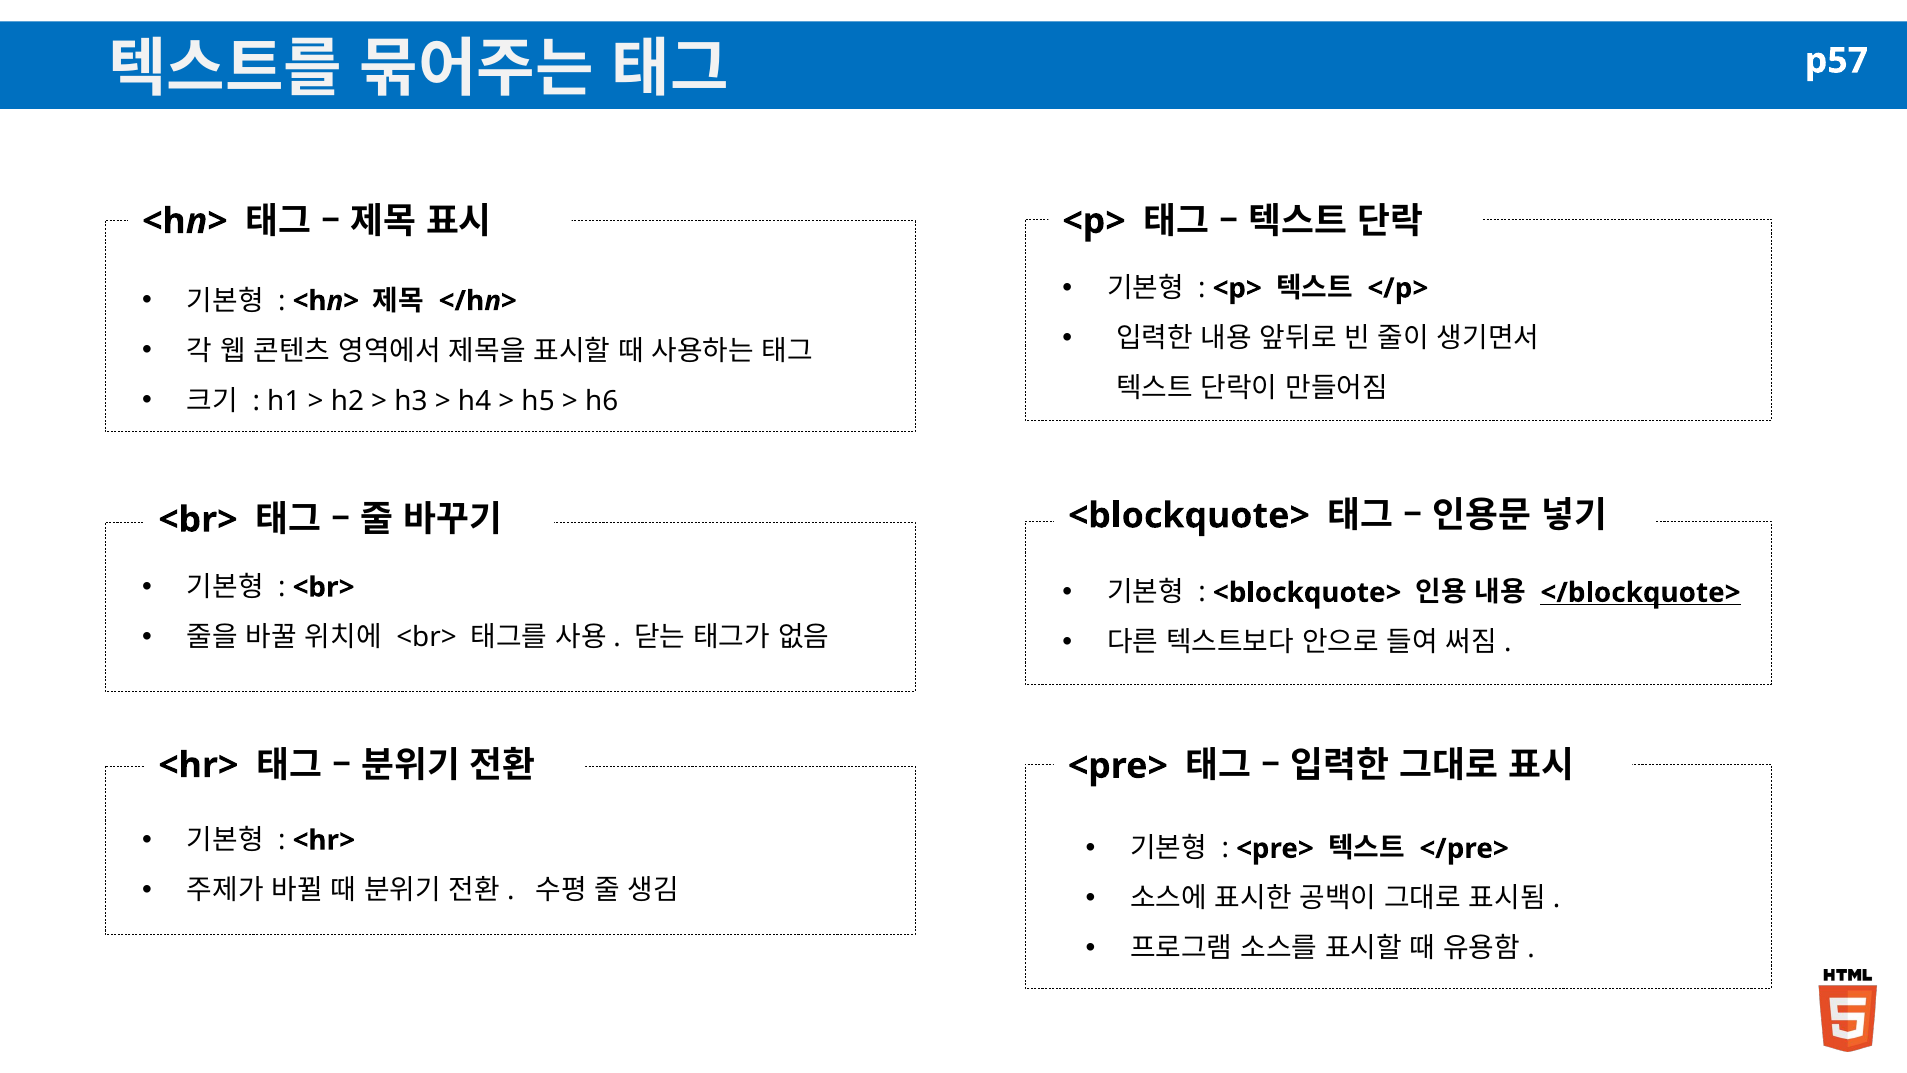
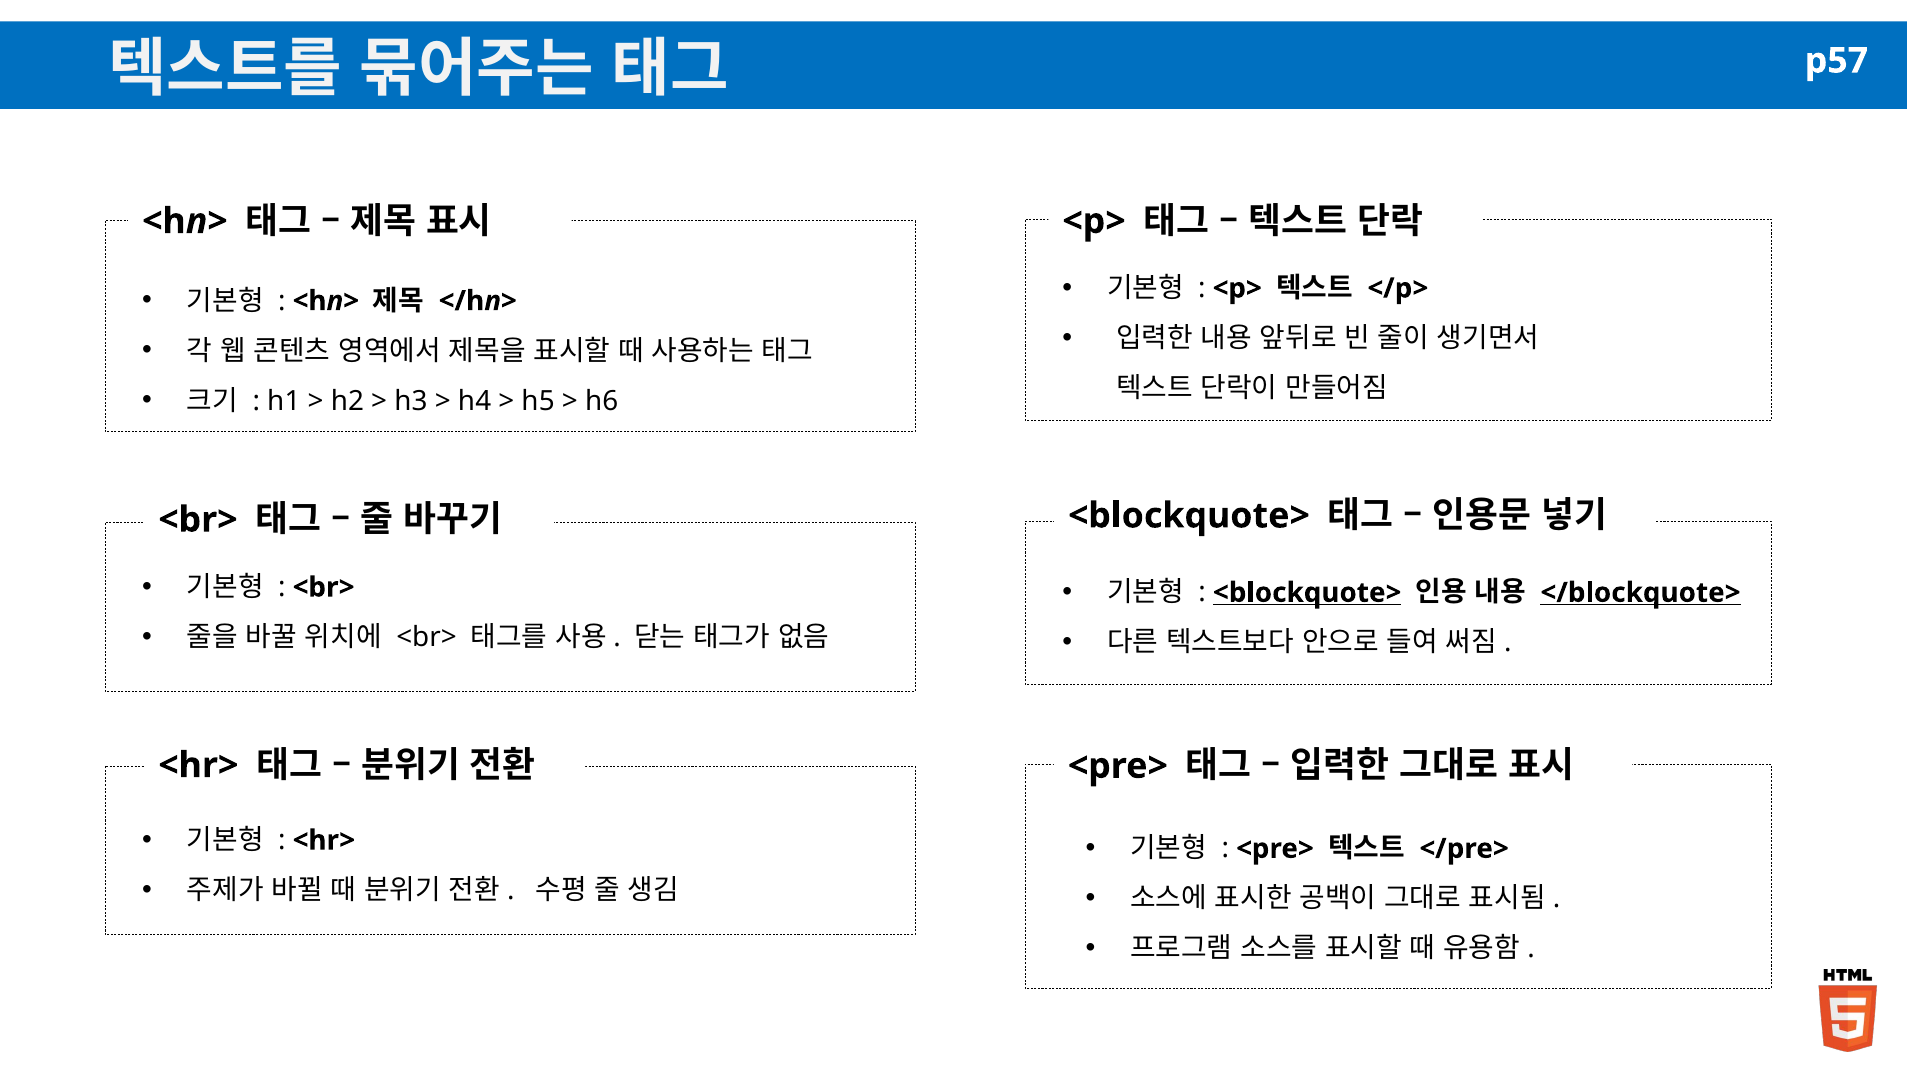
<blockquote> underline: none -> present (1307, 592)
